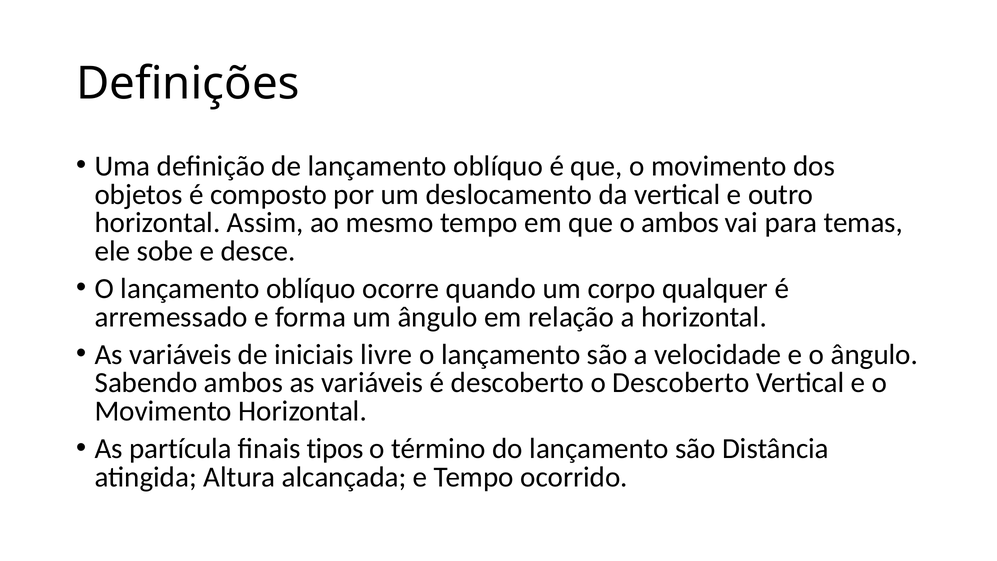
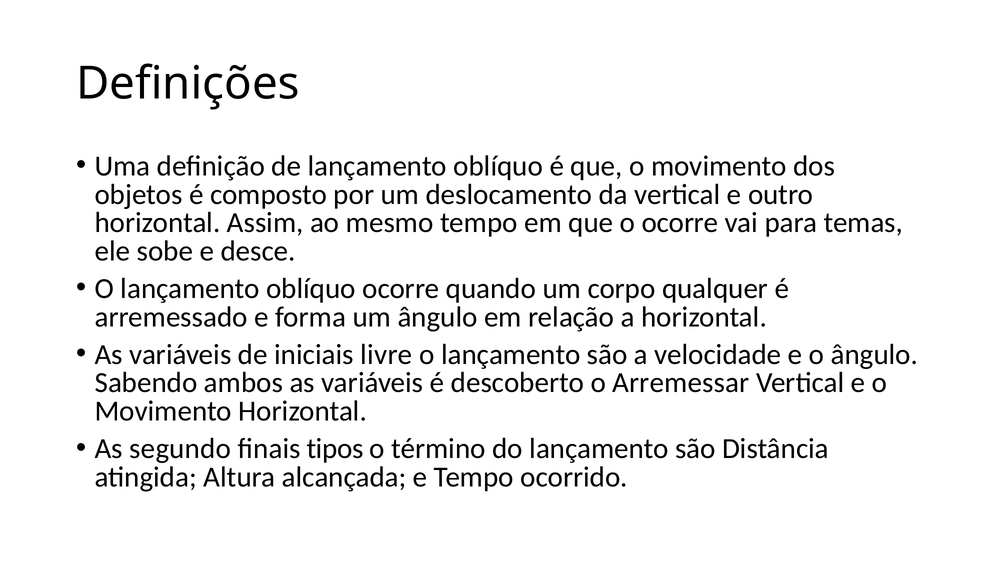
o ambos: ambos -> ocorre (680, 223)
o Descoberto: Descoberto -> Arremessar (681, 383)
partícula: partícula -> segundo (180, 449)
